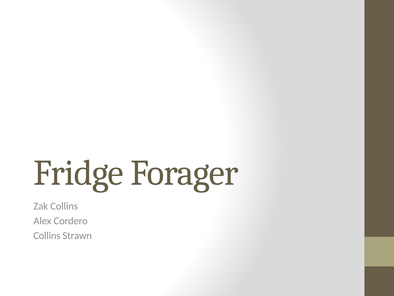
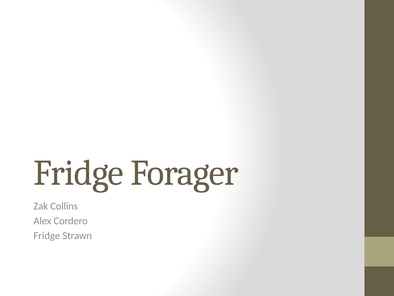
Collins: Collins -> Fridge (47, 235)
